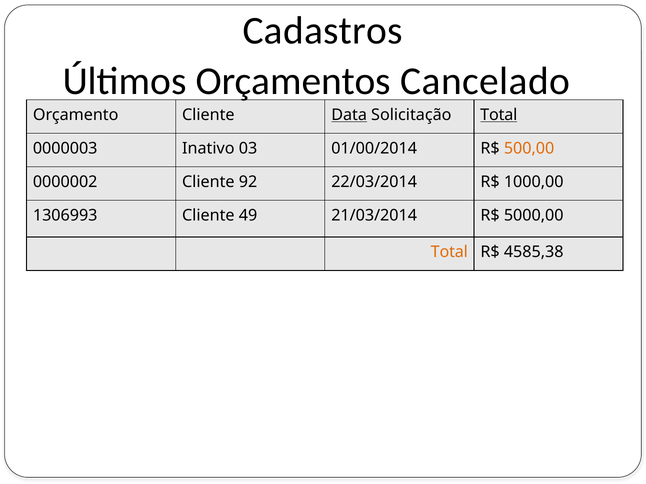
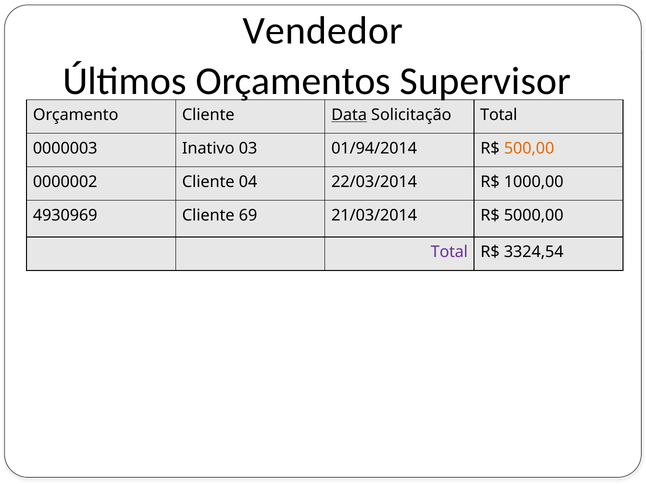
Cadastros: Cadastros -> Vendedor (323, 31)
Cancelado: Cancelado -> Supervisor (485, 81)
Total underline: present -> none (499, 115)
01/00/2014: 01/00/2014 -> 01/94/2014 (374, 148)
92: 92 -> 04 (248, 182)
1306993: 1306993 -> 4930969 (65, 216)
49: 49 -> 69 (248, 216)
Total colour: orange -> purple (449, 252)
4585,38: 4585,38 -> 3324,54 (534, 252)
